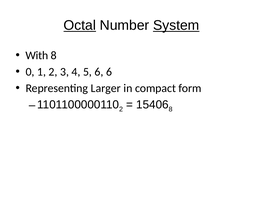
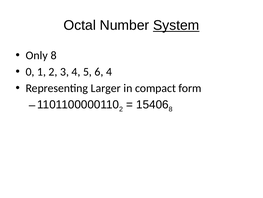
Octal underline: present -> none (80, 25)
With: With -> Only (37, 55)
6 6: 6 -> 4 (109, 72)
